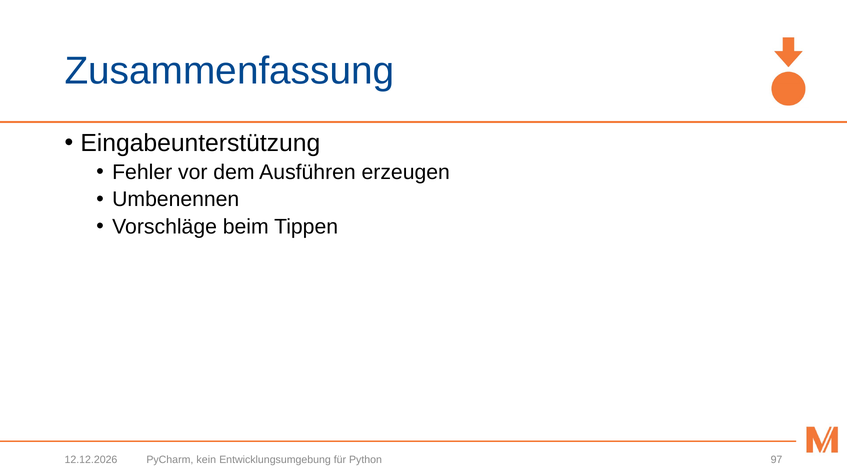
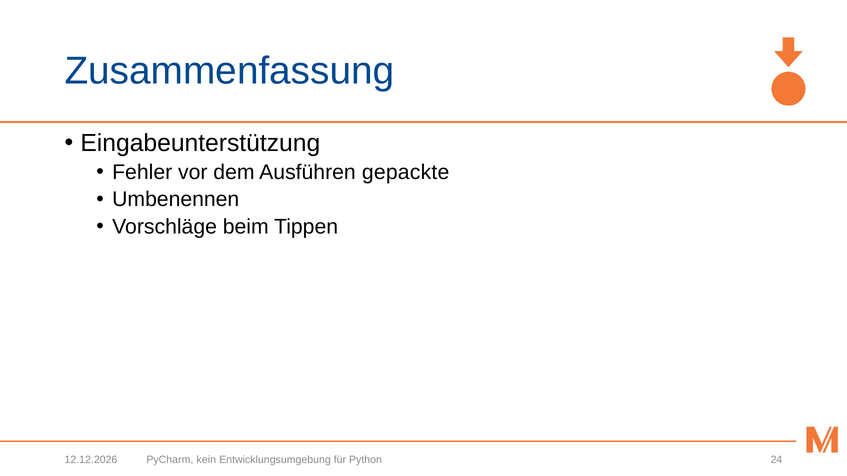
erzeugen: erzeugen -> gepackte (406, 172)
97: 97 -> 24 (777, 460)
